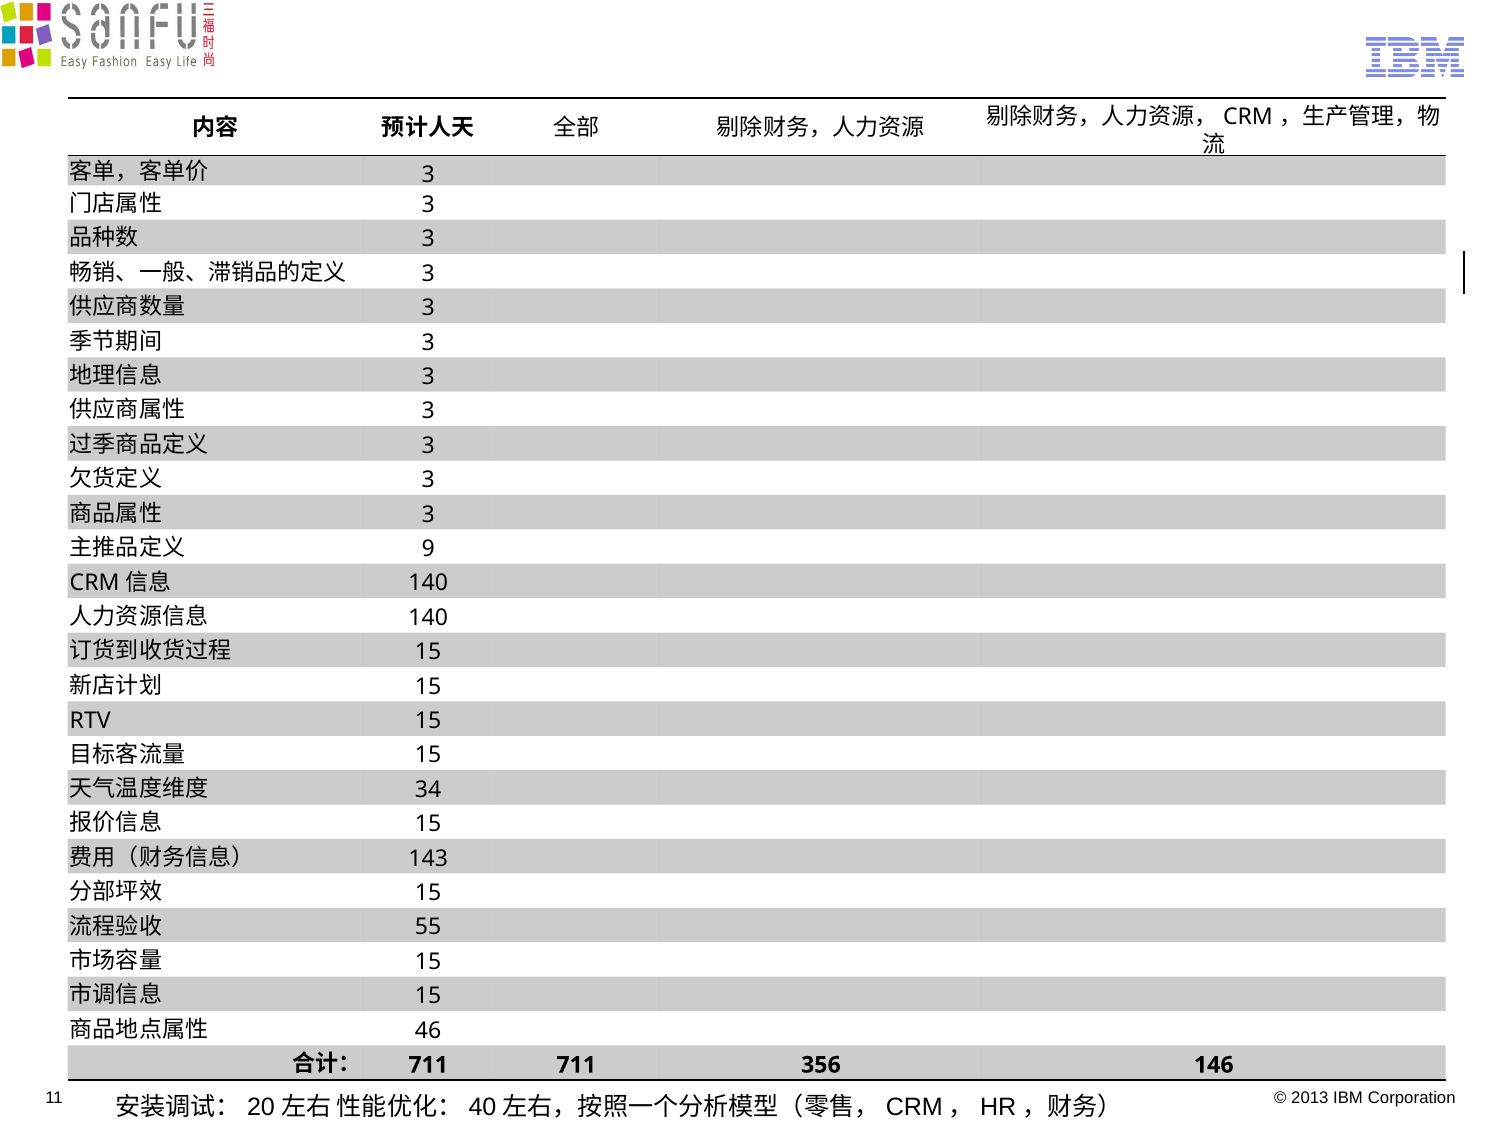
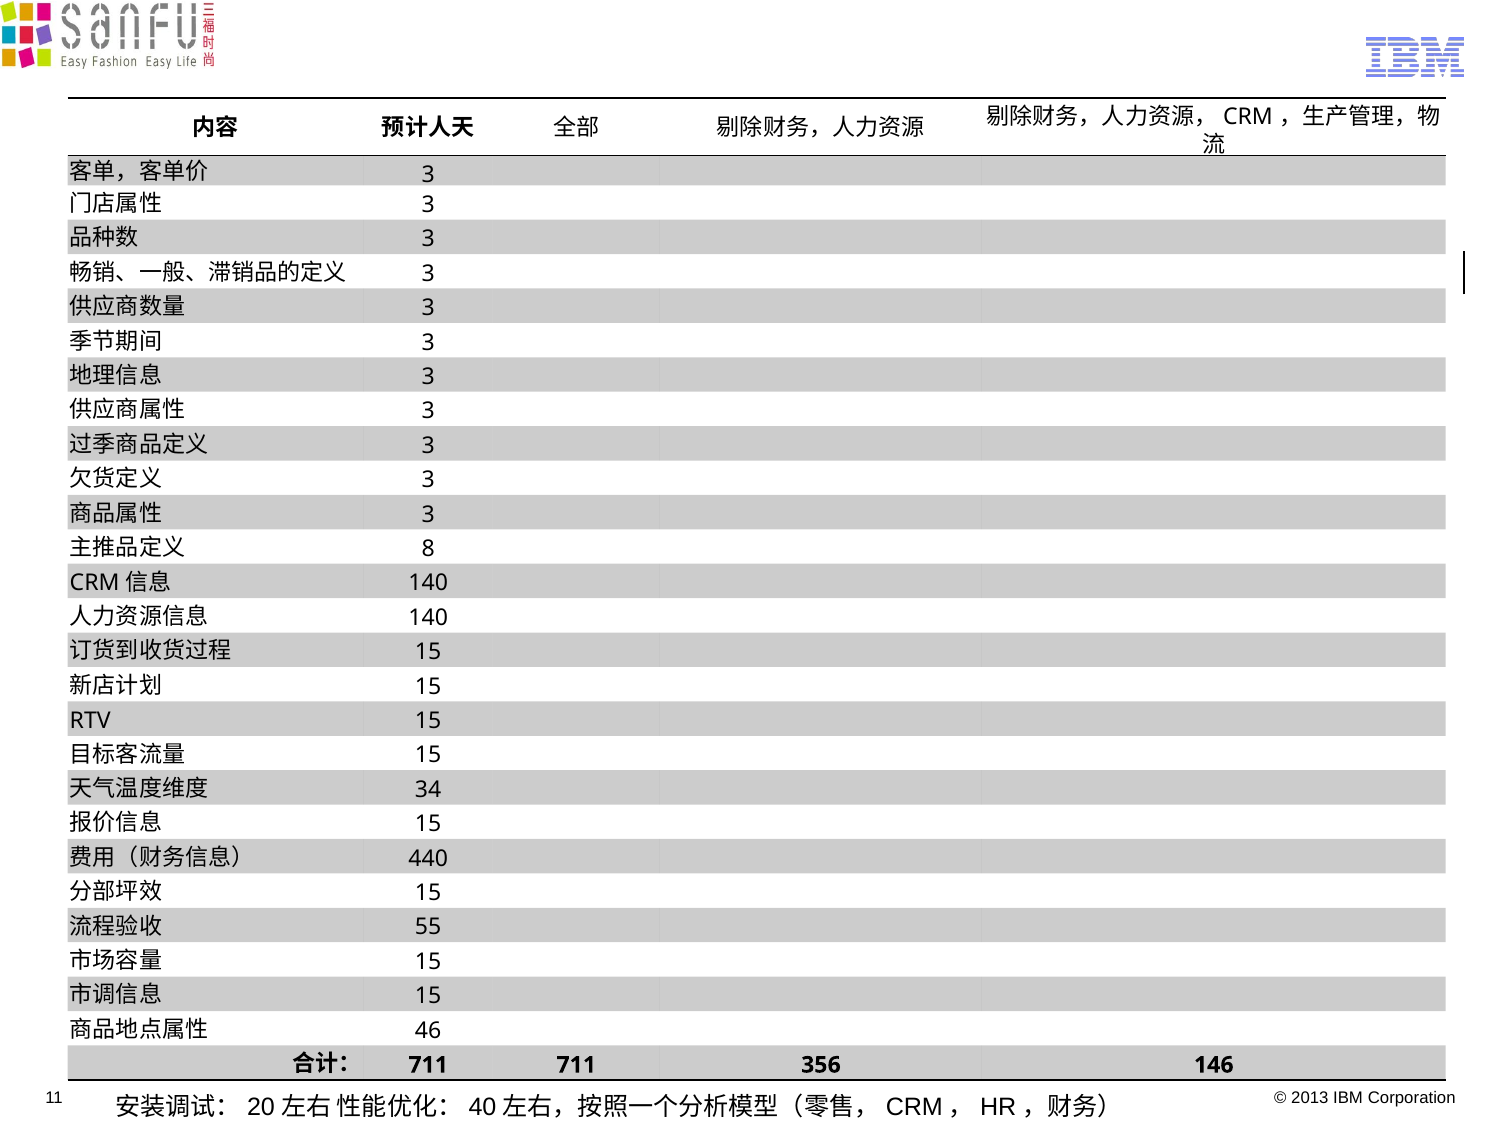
9: 9 -> 8 (428, 549)
143: 143 -> 440 (428, 858)
